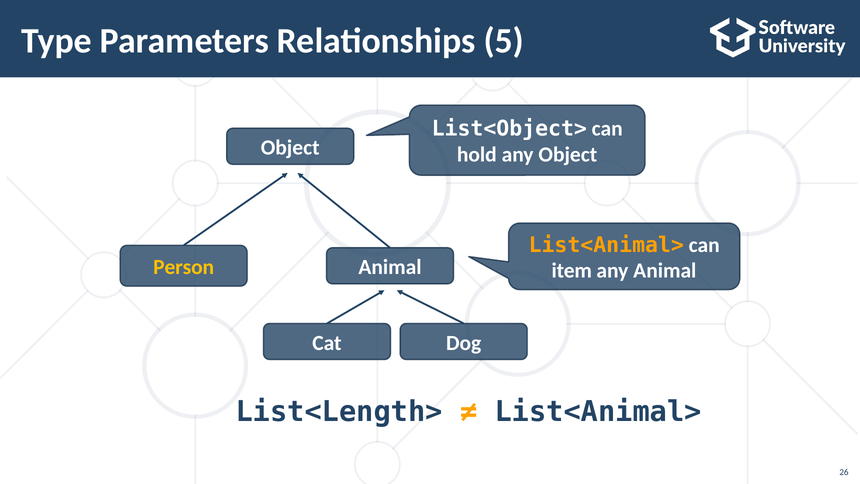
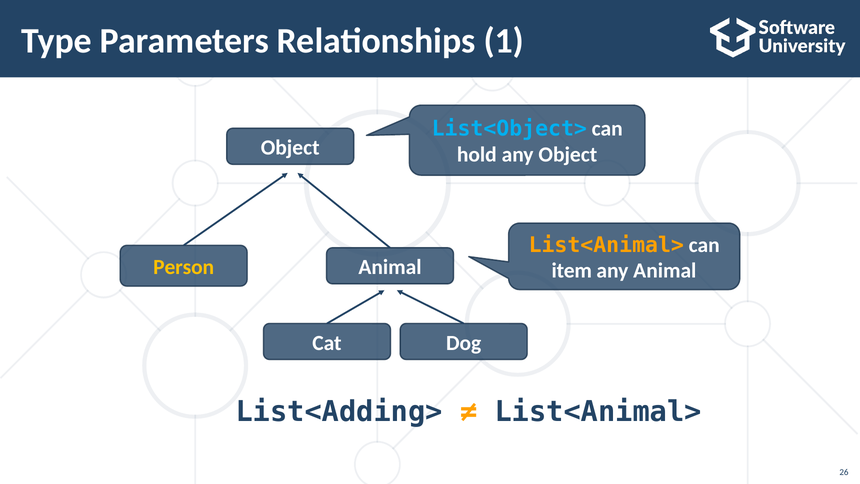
5: 5 -> 1 (504, 41)
List<Object> colour: white -> light blue (509, 129)
List<Length>: List<Length> -> List<Adding> (339, 411)
